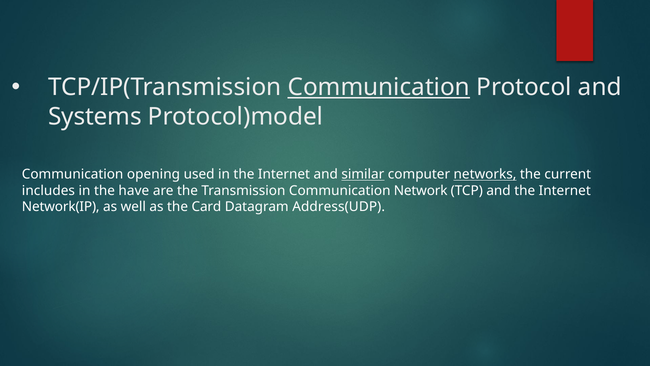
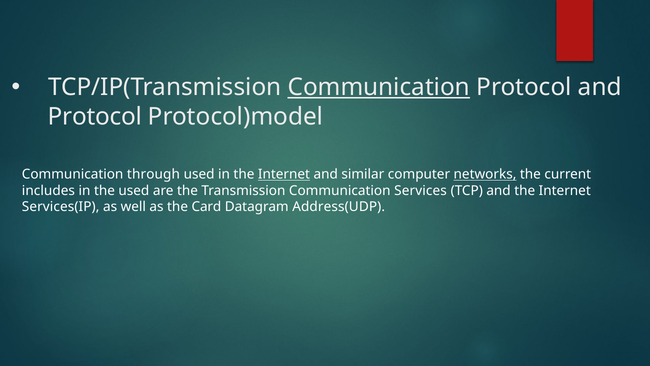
Systems: Systems -> Protocol (95, 116)
opening: opening -> through (153, 174)
Internet underline: none -> present (284, 174)
similar underline: present -> none (363, 174)
the have: have -> used (134, 191)
Network: Network -> Services (421, 191)
Network(IP: Network(IP -> Services(IP (61, 207)
